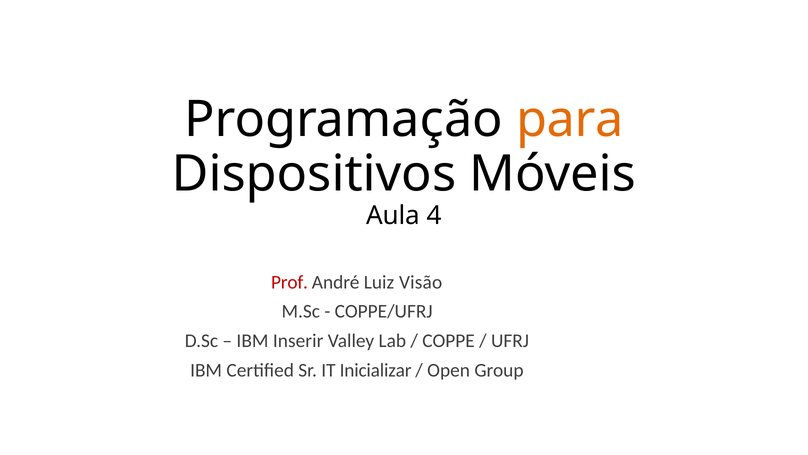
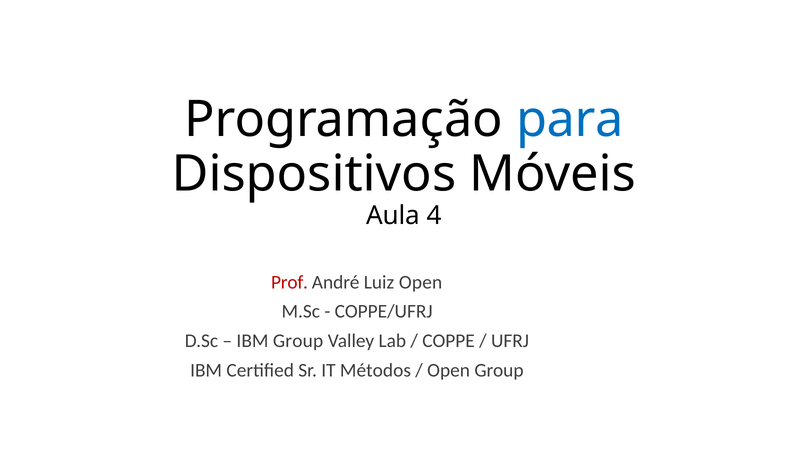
para colour: orange -> blue (570, 119)
Luiz Visão: Visão -> Open (421, 282)
IBM Inserir: Inserir -> Group (298, 340)
Inicializar: Inicializar -> Métodos (375, 370)
